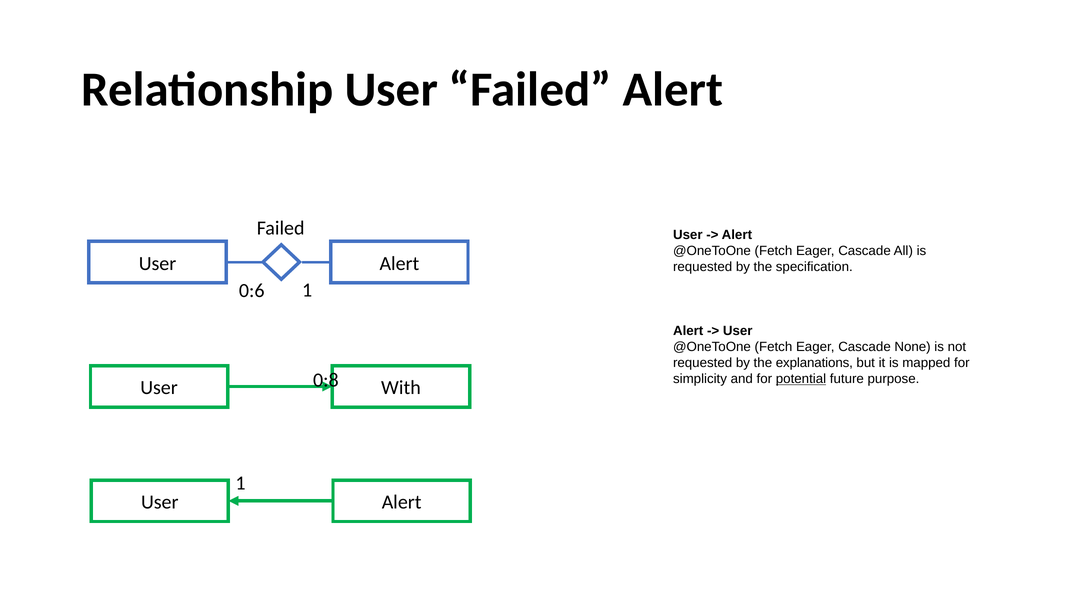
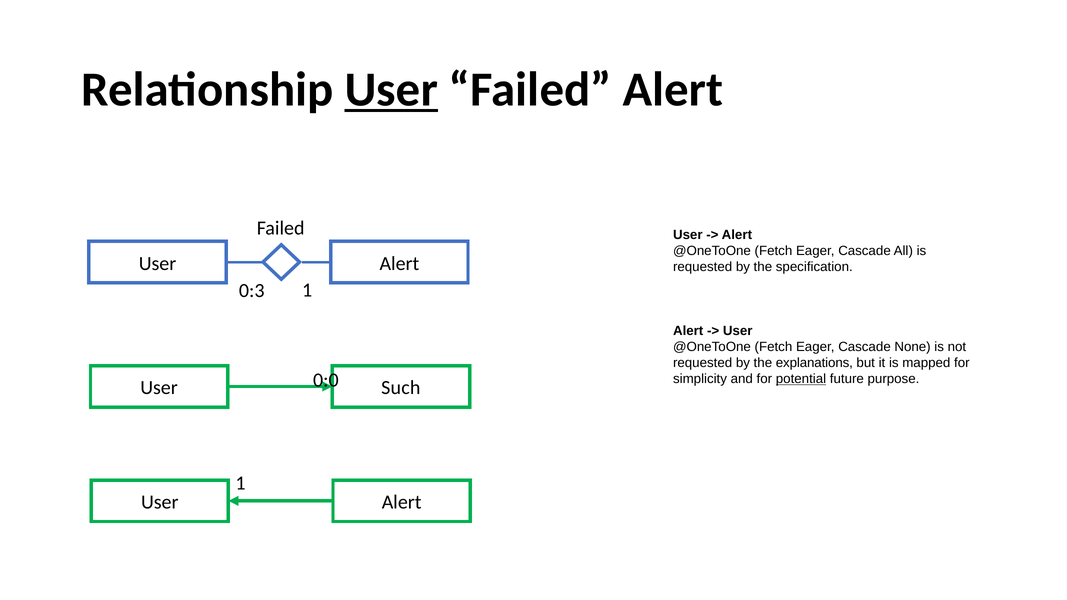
User underline: none -> present (391, 90)
0:6: 0:6 -> 0:3 (252, 291)
0:8: 0:8 -> 0:0 (326, 380)
With: With -> Such (401, 388)
